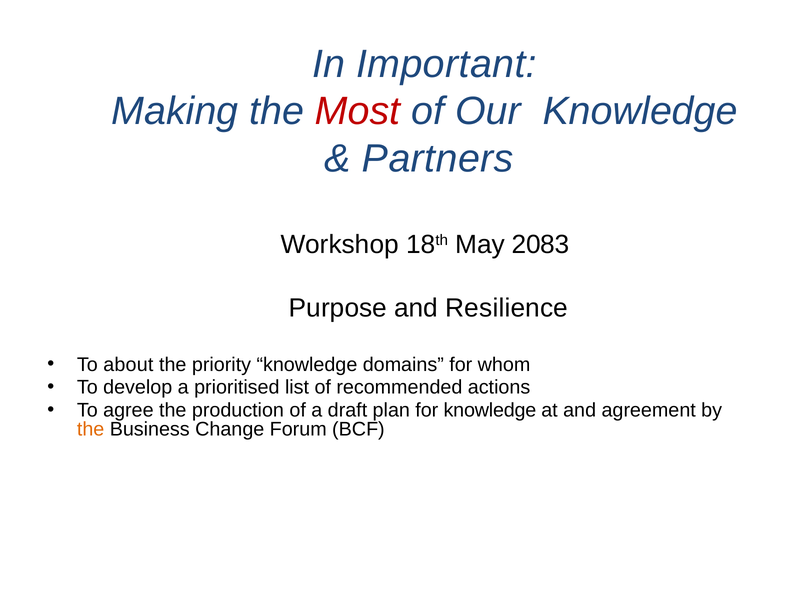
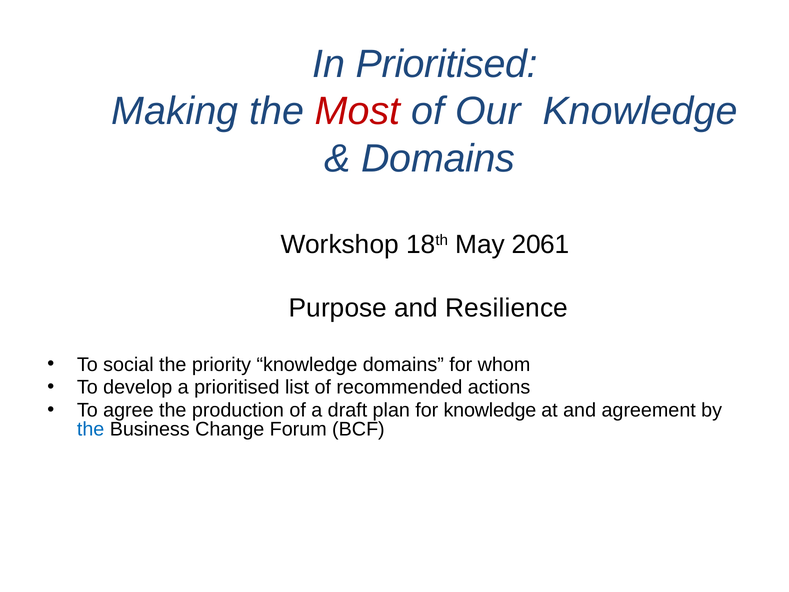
In Important: Important -> Prioritised (447, 64)
Partners: Partners -> Domains (438, 159)
2083: 2083 -> 2061 (541, 245)
about: about -> social (128, 364)
the colour: orange -> blue (91, 429)
